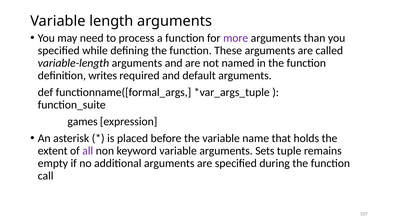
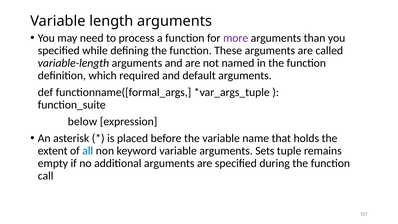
writes: writes -> which (103, 76)
games: games -> below (82, 122)
all colour: purple -> blue (88, 151)
